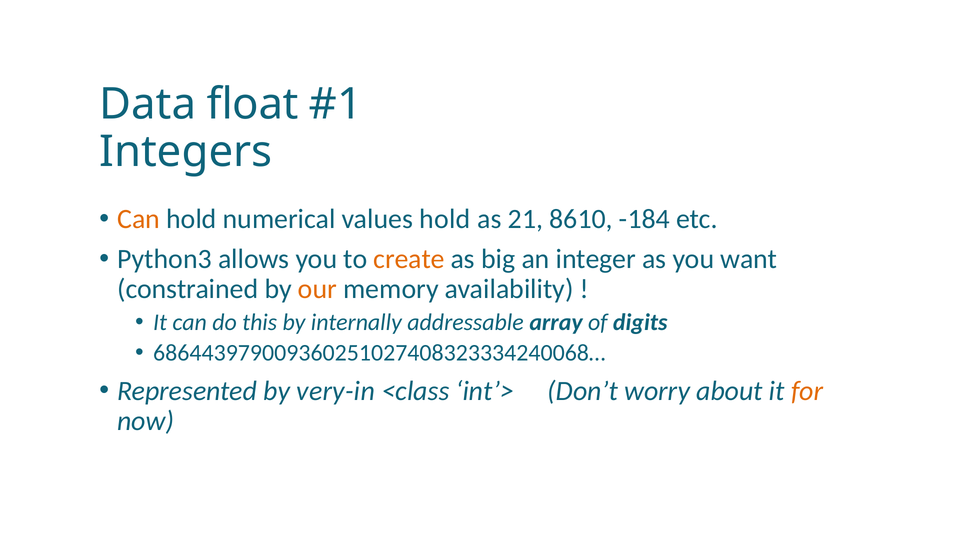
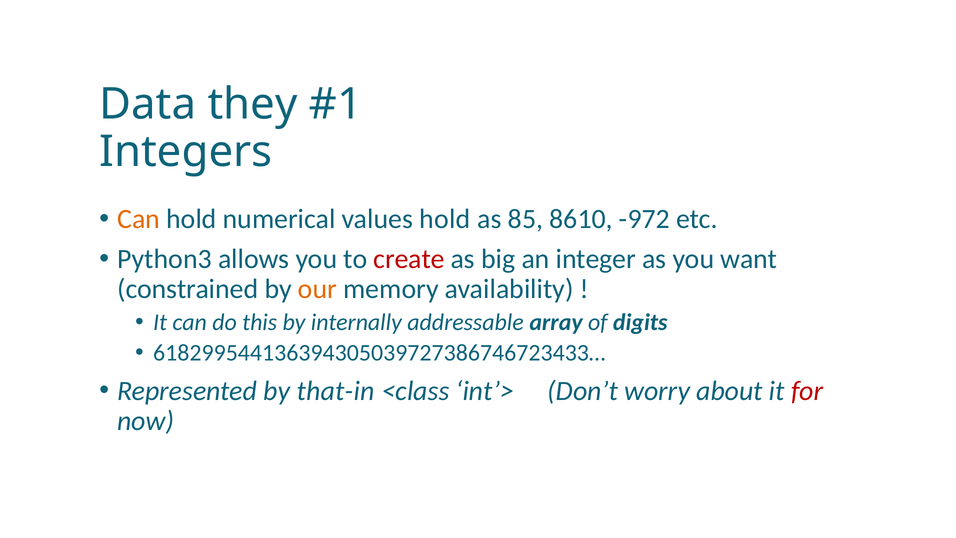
float: float -> they (253, 104)
21: 21 -> 85 (525, 219)
-184: -184 -> -972 (644, 219)
create colour: orange -> red (409, 259)
686443979009360251027408323334240068…: 686443979009360251027408323334240068… -> 618299544136394305039727386746723433… (379, 353)
very-in: very-in -> that-in (336, 391)
for colour: orange -> red (807, 391)
